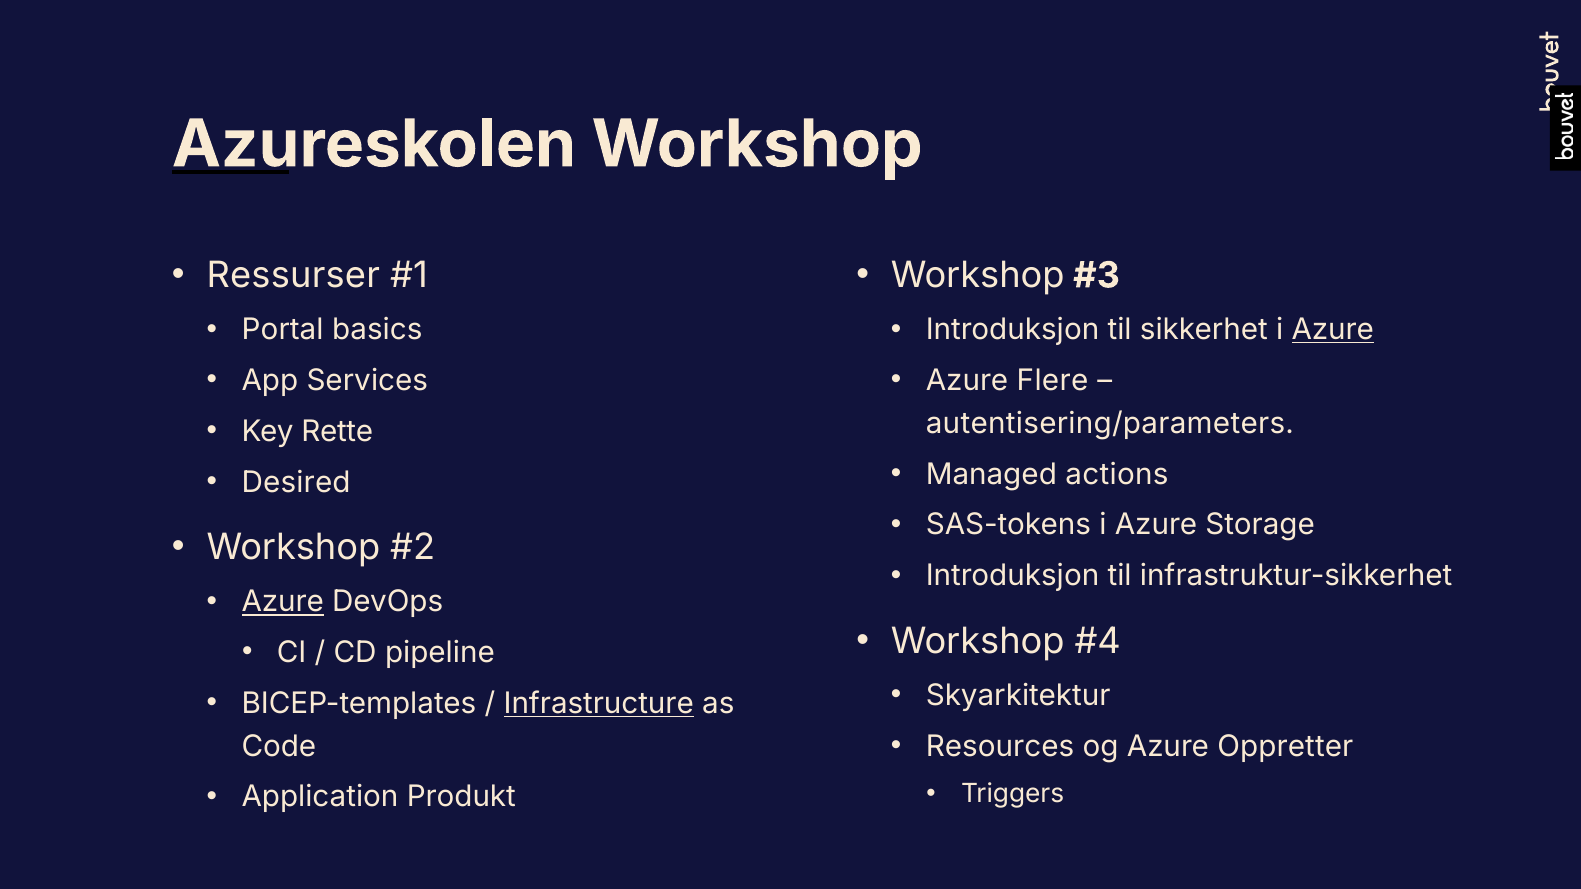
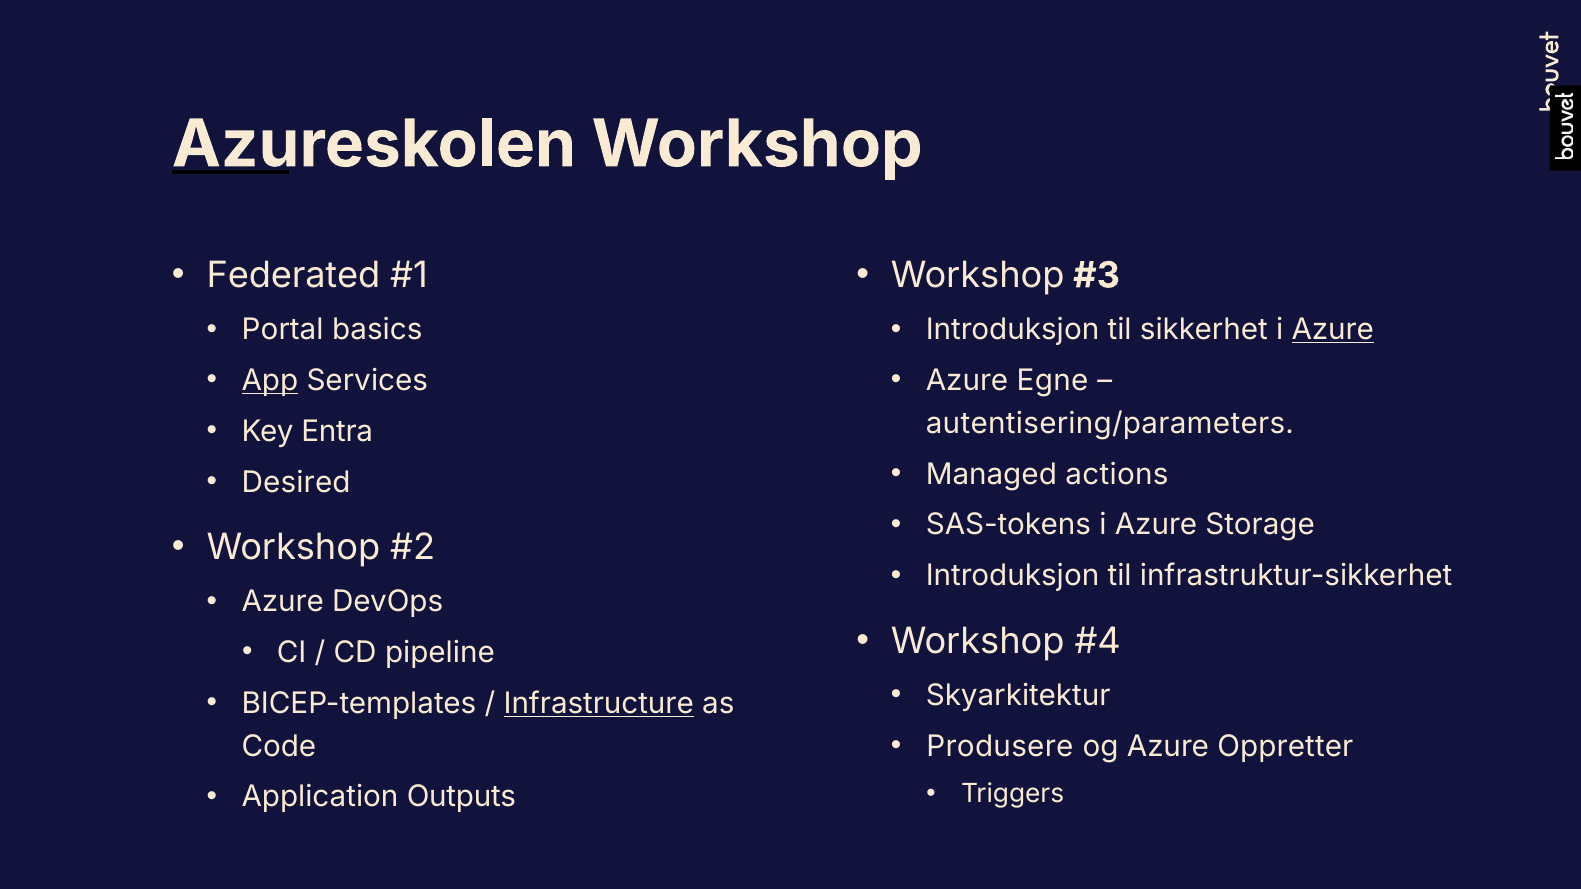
Ressurser: Ressurser -> Federated (293, 276)
App underline: none -> present (270, 381)
Flere: Flere -> Egne (1053, 381)
Rette: Rette -> Entra (337, 432)
Azure underline: present -> none (283, 602)
Resources: Resources -> Produsere (1000, 747)
Produkt: Produkt -> Outputs (461, 797)
